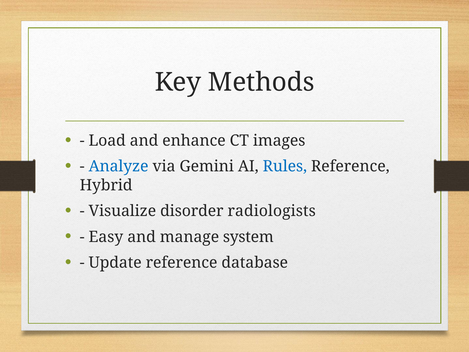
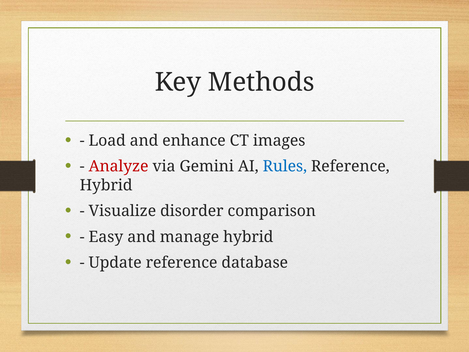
Analyze colour: blue -> red (119, 166)
radiologists: radiologists -> comparison (272, 211)
manage system: system -> hybrid (248, 237)
